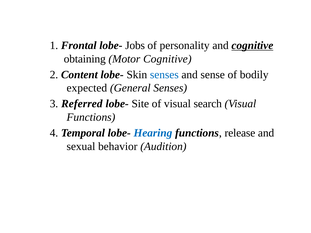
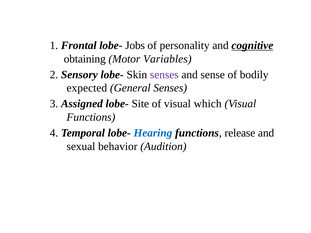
Motor Cognitive: Cognitive -> Variables (167, 59)
Content: Content -> Sensory (79, 75)
senses colour: blue -> purple (164, 75)
Referred: Referred -> Assigned (82, 104)
search: search -> which (208, 104)
